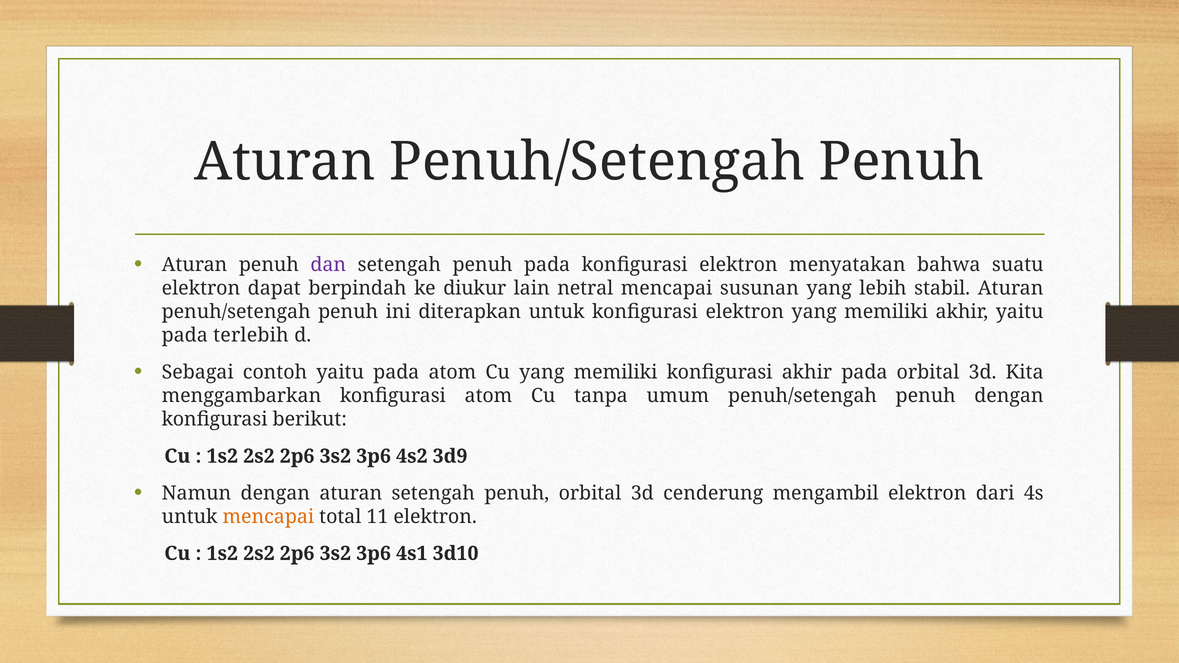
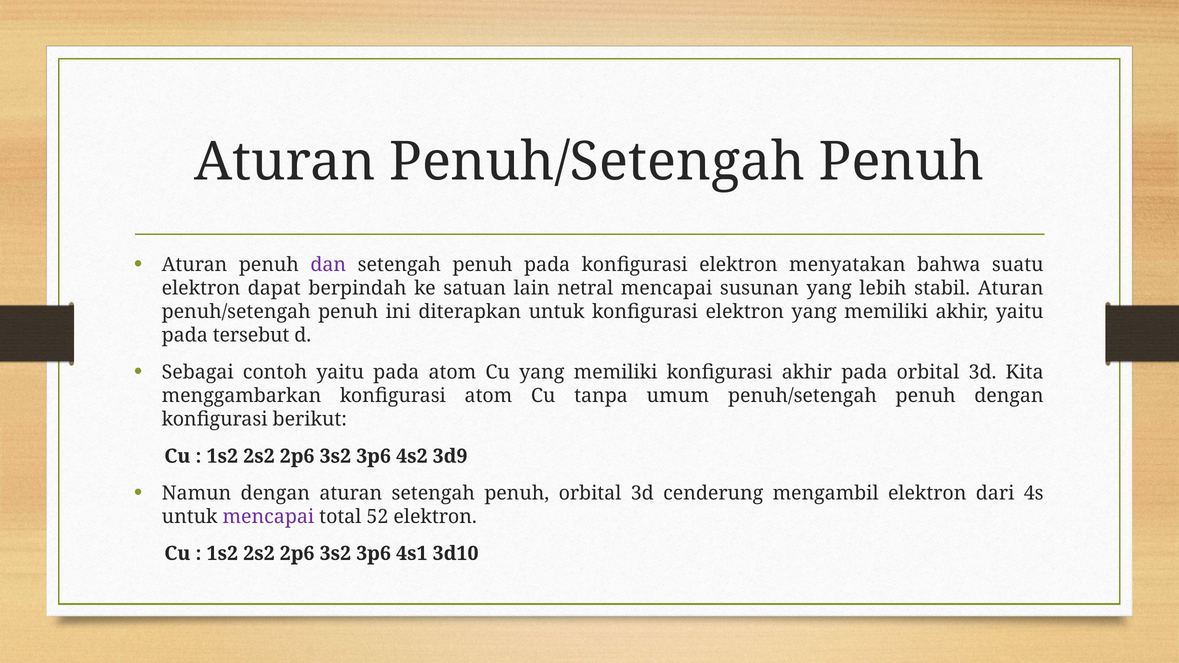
diukur: diukur -> satuan (475, 288)
terlebih: terlebih -> tersebut (251, 336)
mencapai colour: orange -> purple (268, 517)
11: 11 -> 52 (377, 517)
